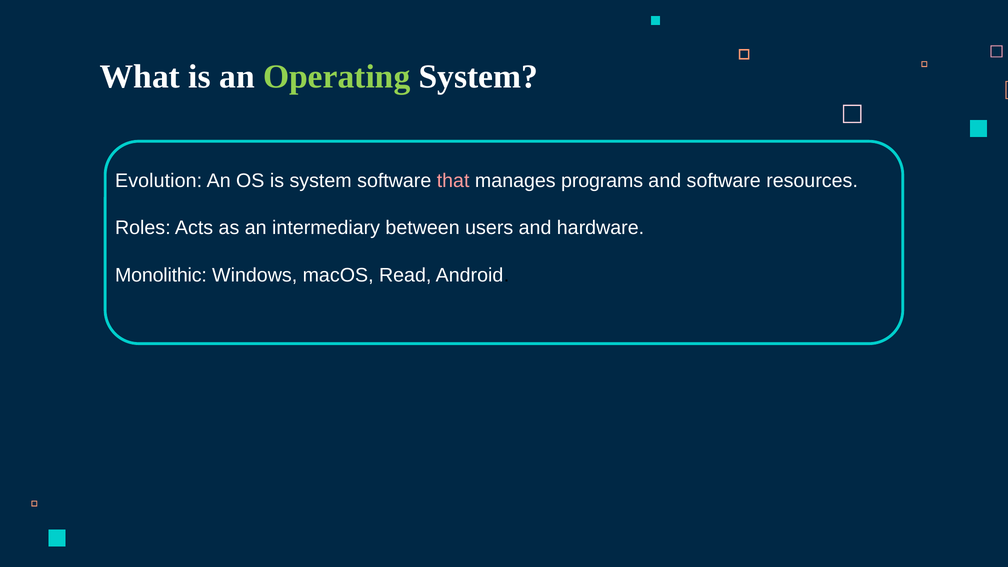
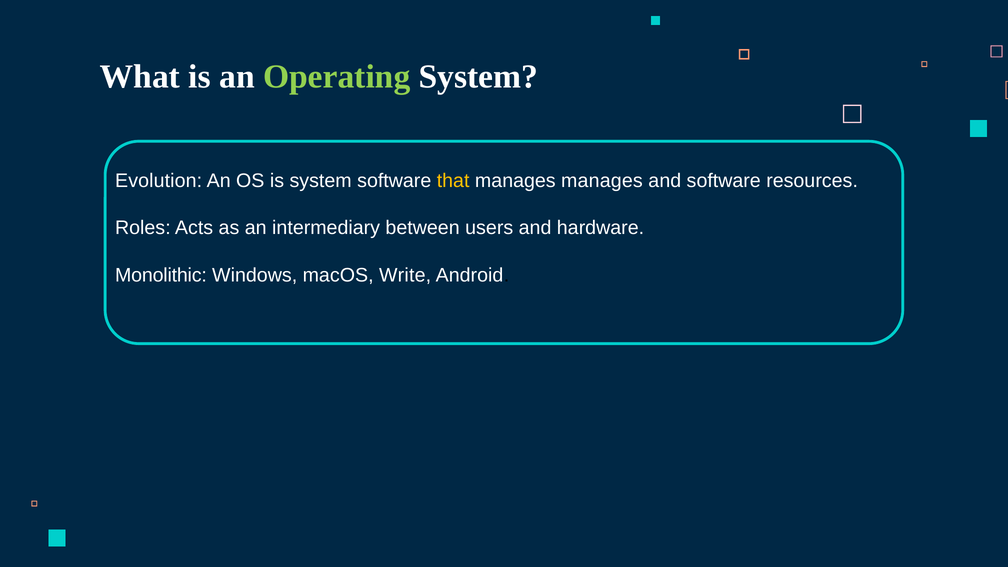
that colour: pink -> yellow (453, 181)
manages programs: programs -> manages (602, 181)
Read: Read -> Write (405, 275)
